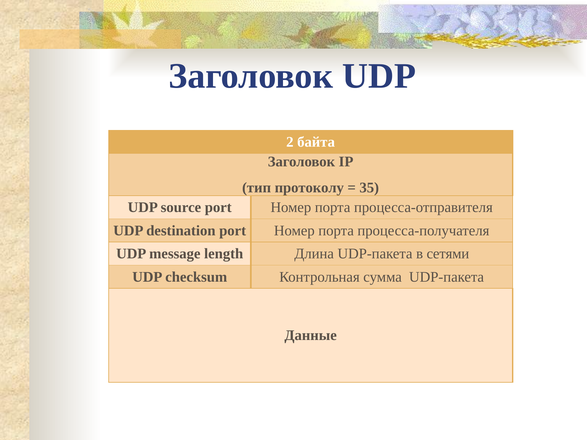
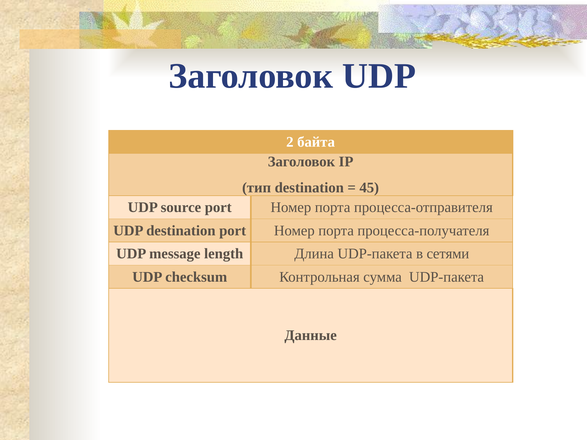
тип протоколу: протоколу -> destination (309, 188)
35: 35 -> 45 (369, 188)
